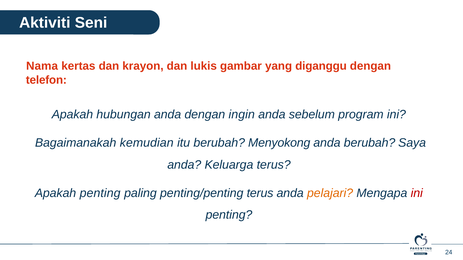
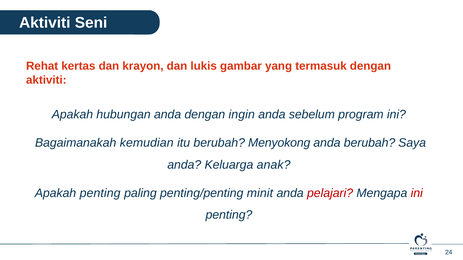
Nama: Nama -> Rehat (42, 66)
diganggu: diganggu -> termasuk (321, 66)
telefon: telefon -> aktiviti (46, 80)
Keluarga terus: terus -> anak (274, 165)
penting/penting terus: terus -> minit (260, 193)
pelajari colour: orange -> red (330, 193)
